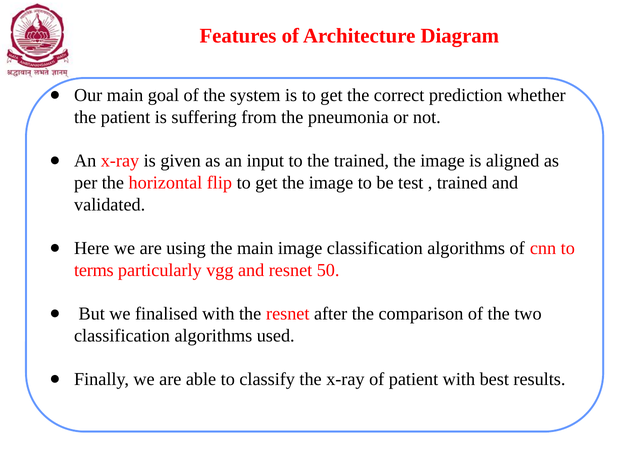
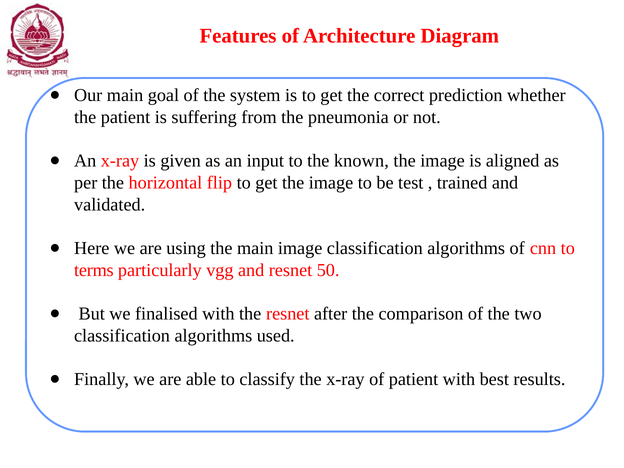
the trained: trained -> known (361, 161)
